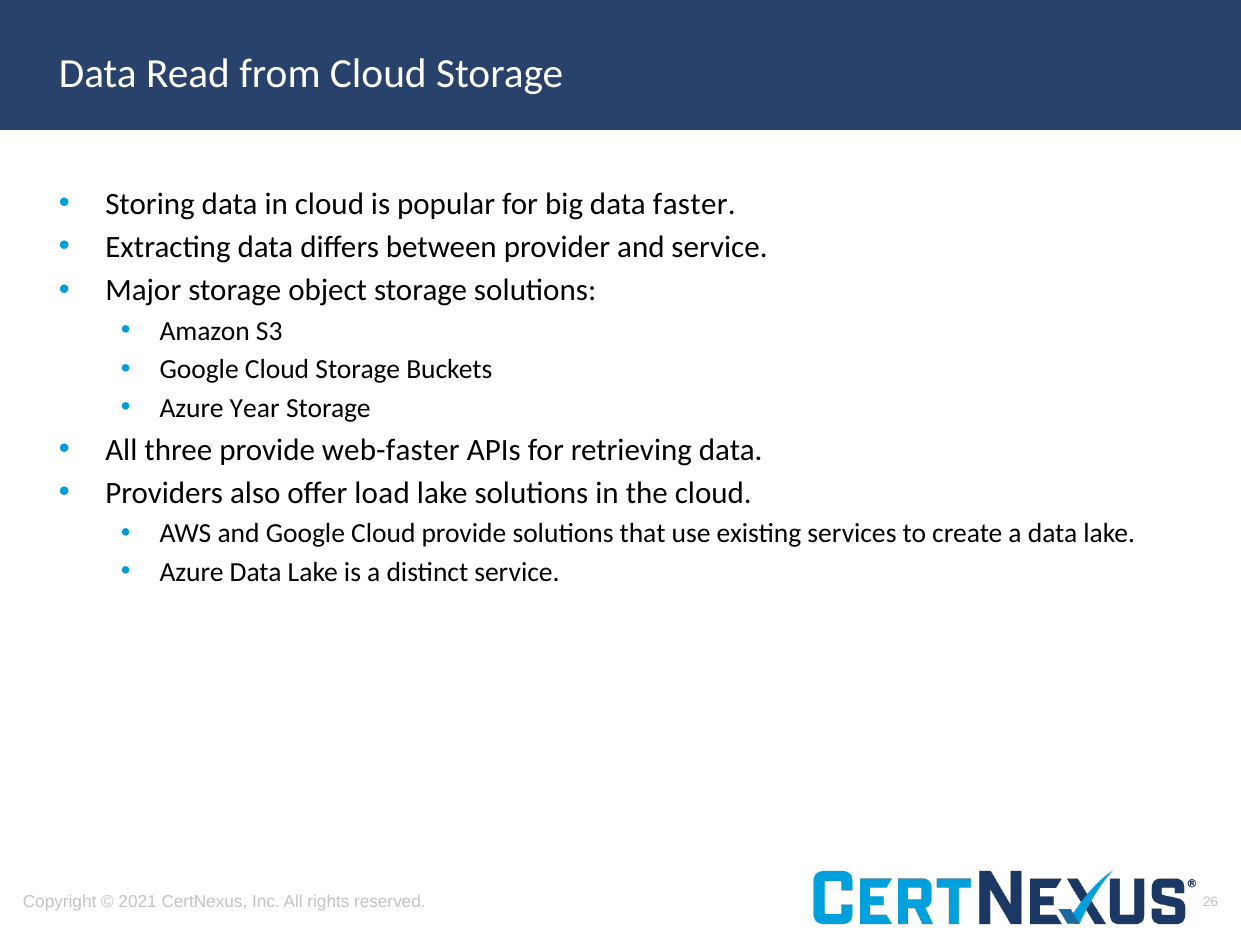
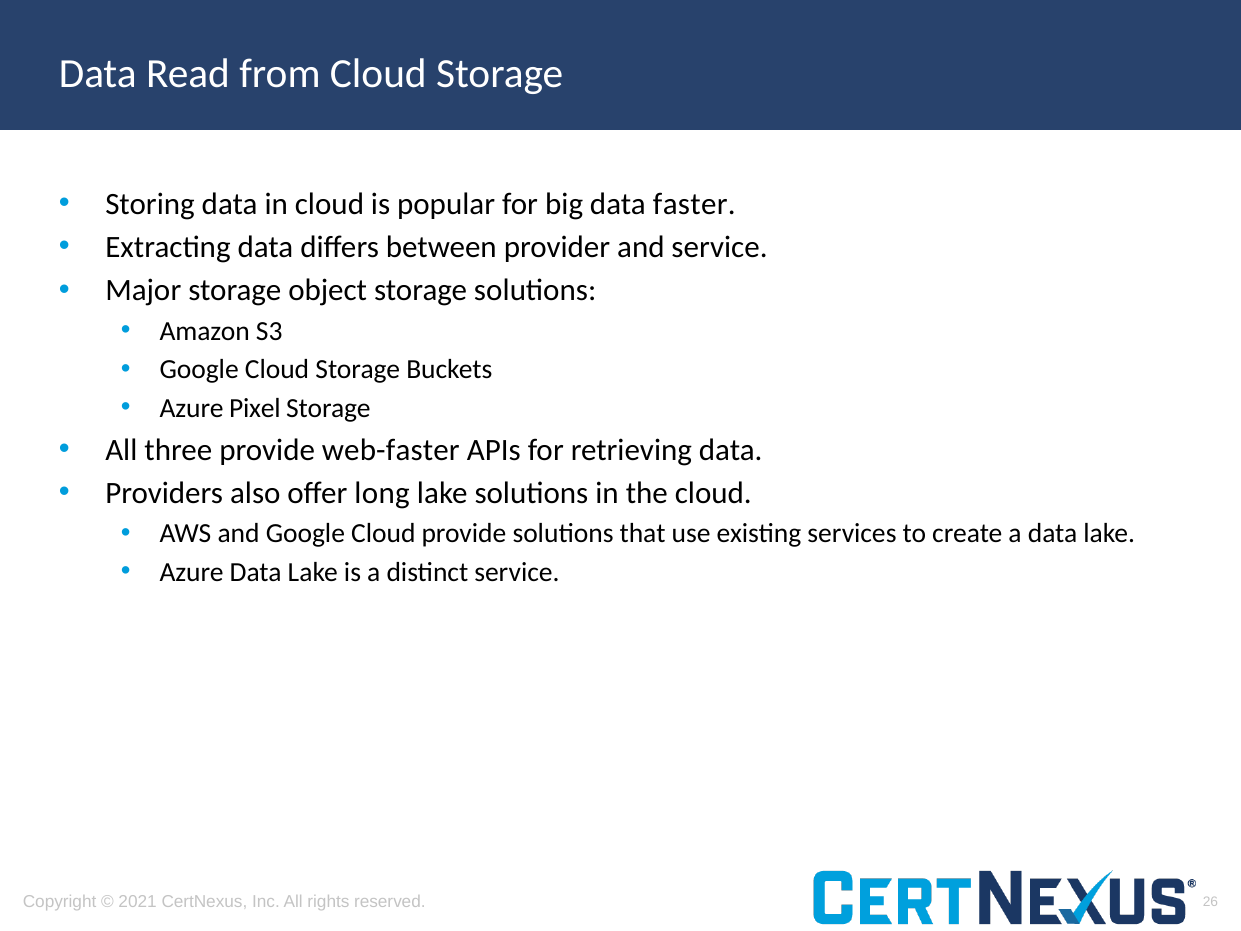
Year: Year -> Pixel (255, 408)
load: load -> long (382, 493)
